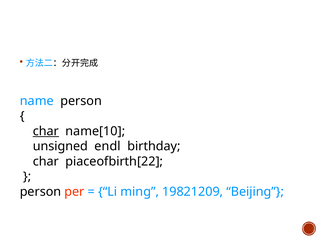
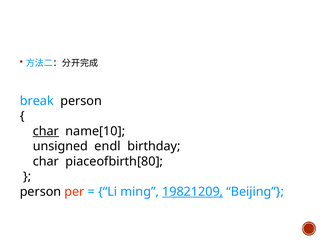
name: name -> break (37, 101)
piaceofbirth[22: piaceofbirth[22 -> piaceofbirth[80 (114, 161)
19821209 underline: none -> present (193, 192)
